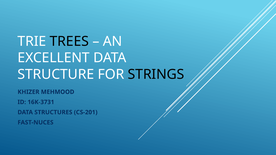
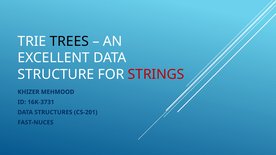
STRINGS colour: black -> red (156, 74)
